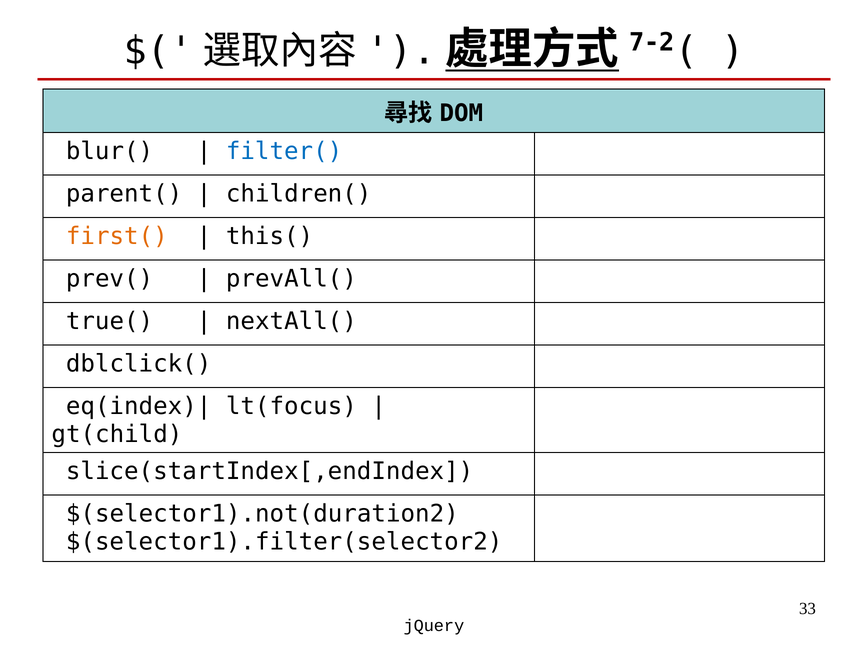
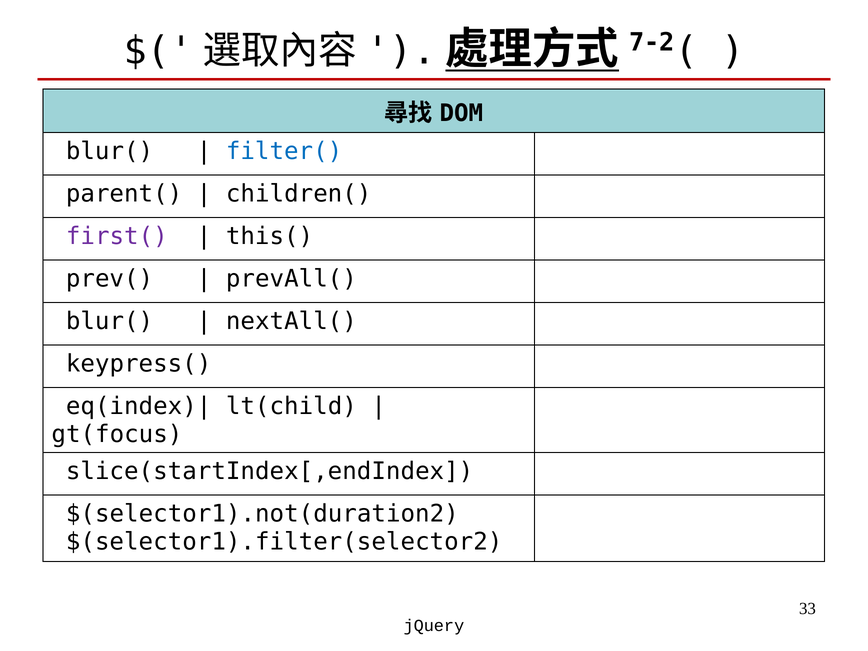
first( colour: orange -> purple (117, 236)
true(: true( -> blur( (110, 321)
dblclick(: dblclick( -> keypress( (139, 364)
lt(focus: lt(focus -> lt(child (291, 406)
gt(child: gt(child -> gt(focus (117, 434)
